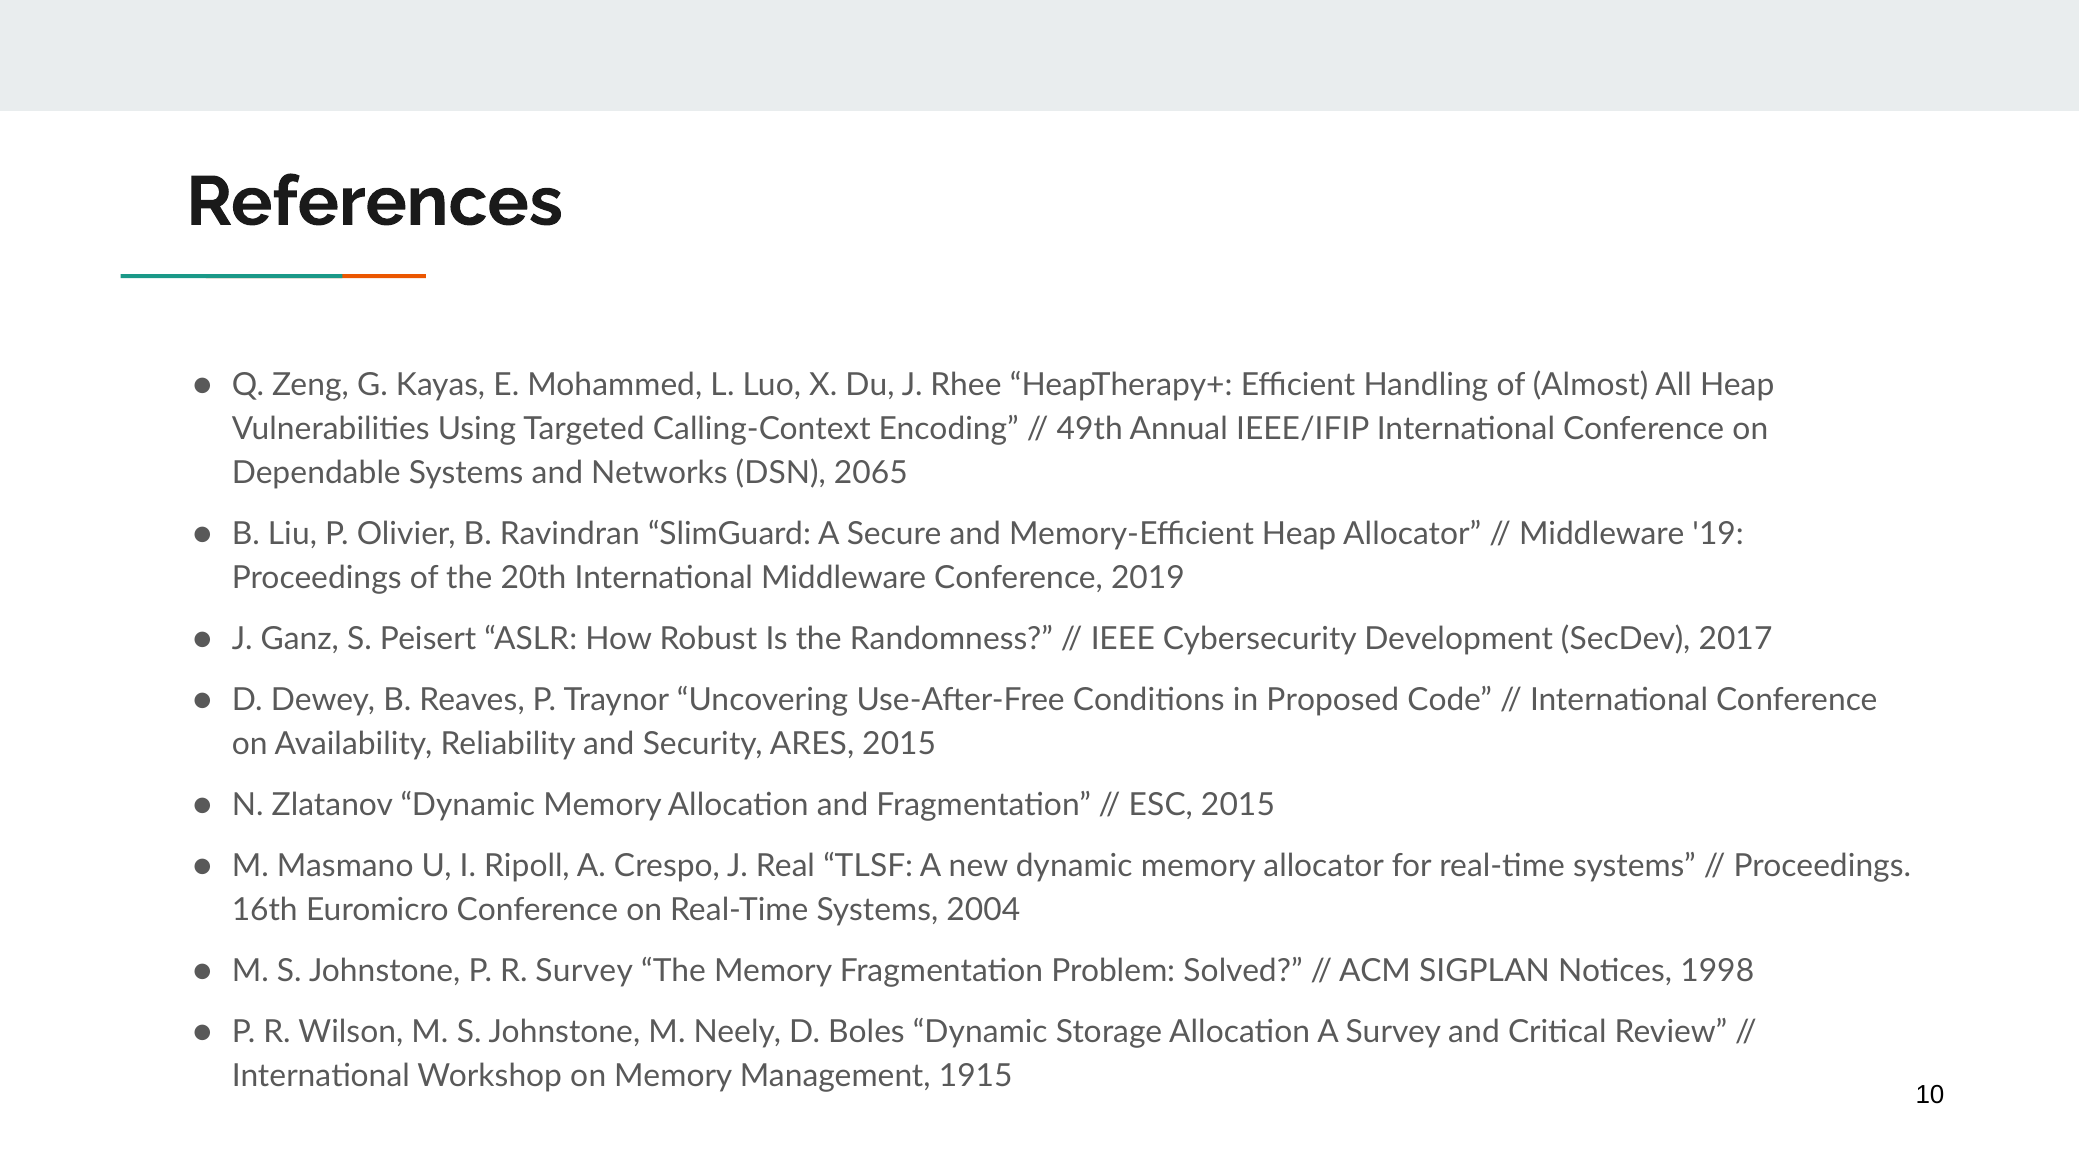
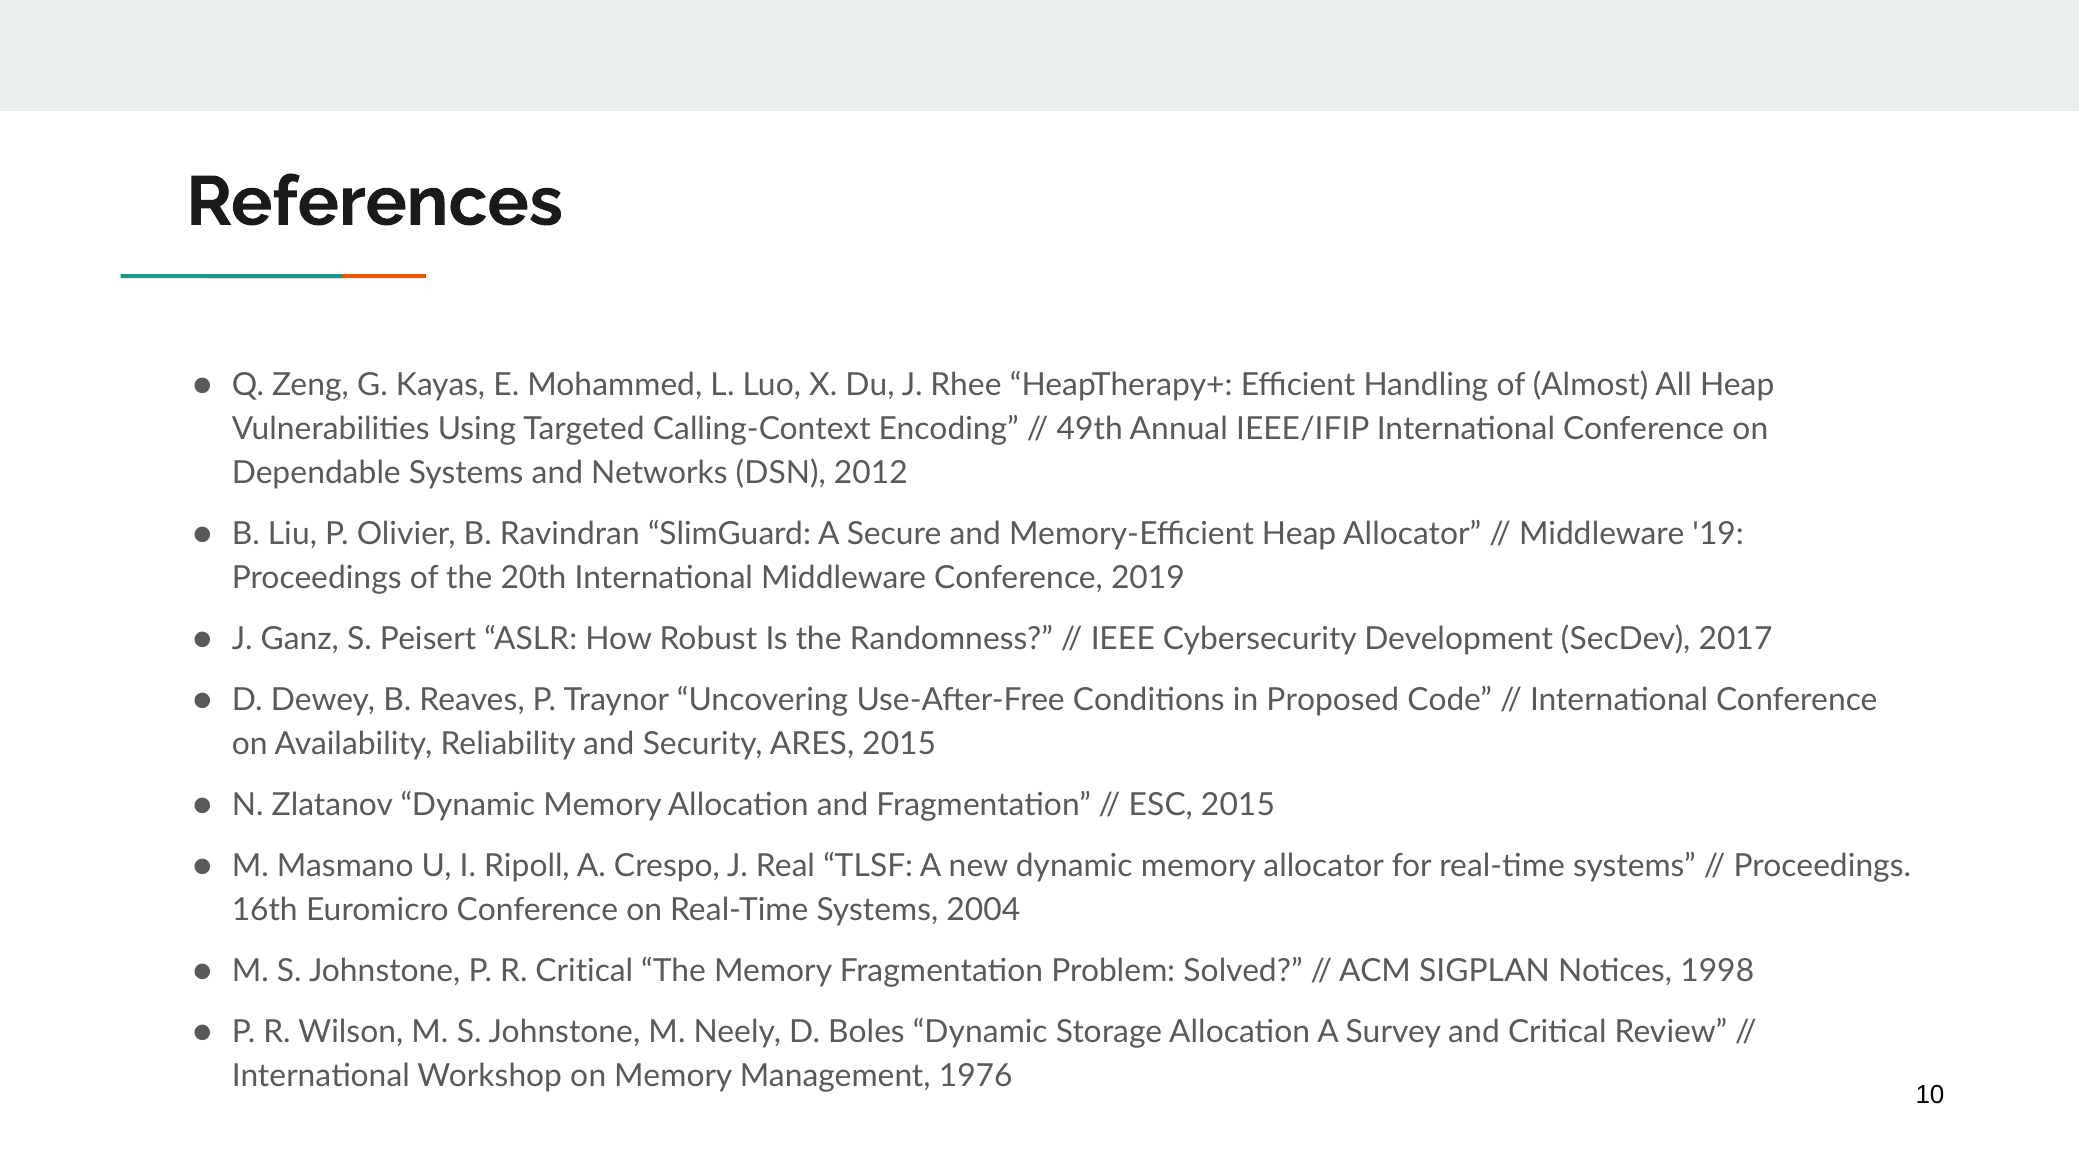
2065: 2065 -> 2012 (871, 473)
R Survey: Survey -> Critical (584, 971)
1915: 1915 -> 1976 (976, 1076)
